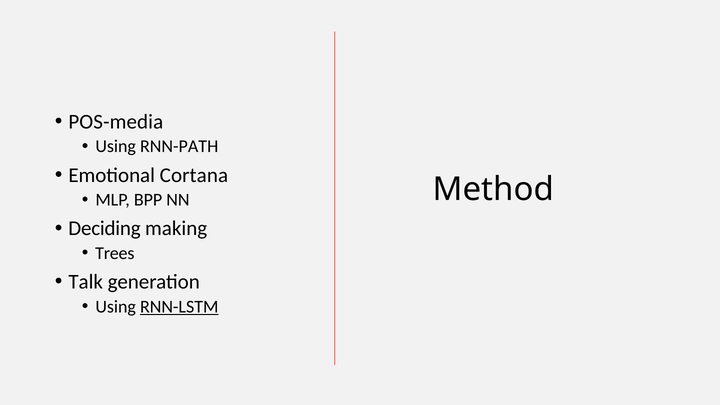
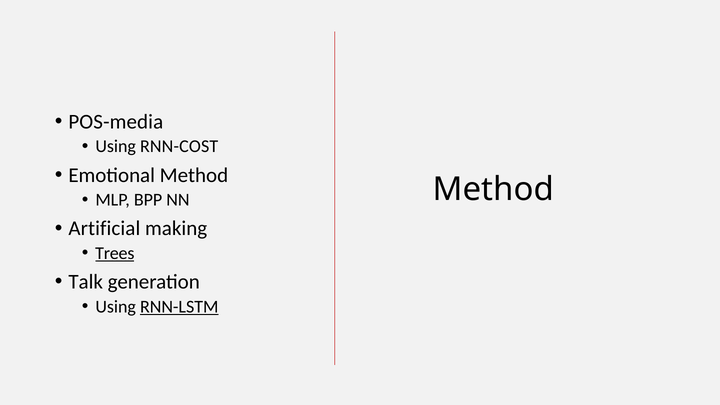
RNN-PATH: RNN-PATH -> RNN-COST (179, 147)
Emotional Cortana: Cortana -> Method (194, 175)
Deciding: Deciding -> Artificial (104, 228)
Trees underline: none -> present (115, 253)
